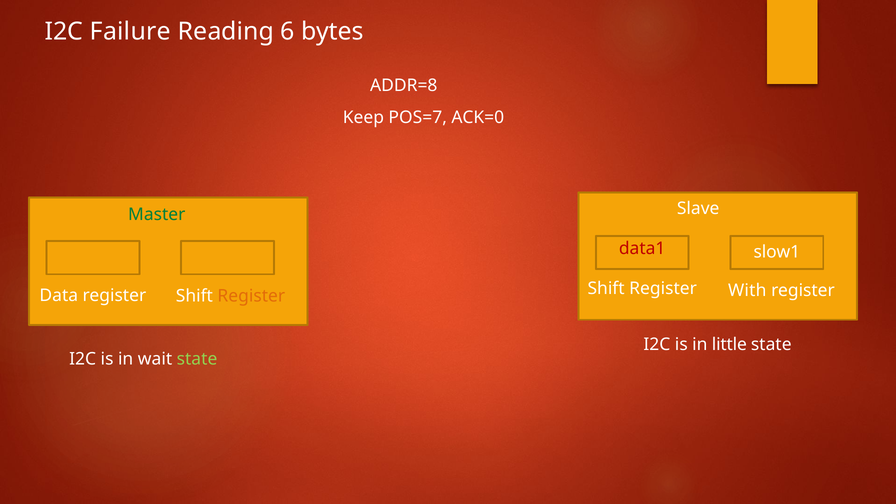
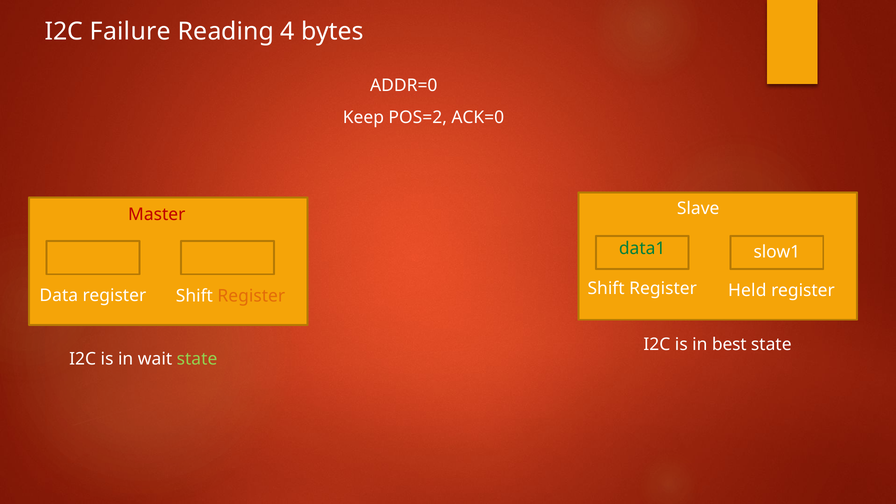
6: 6 -> 4 (288, 32)
ADDR=8: ADDR=8 -> ADDR=0 (404, 86)
POS=7: POS=7 -> POS=2 (418, 117)
Master colour: green -> red (157, 214)
data1 colour: red -> green (642, 249)
With: With -> Held (747, 290)
little: little -> best (729, 344)
